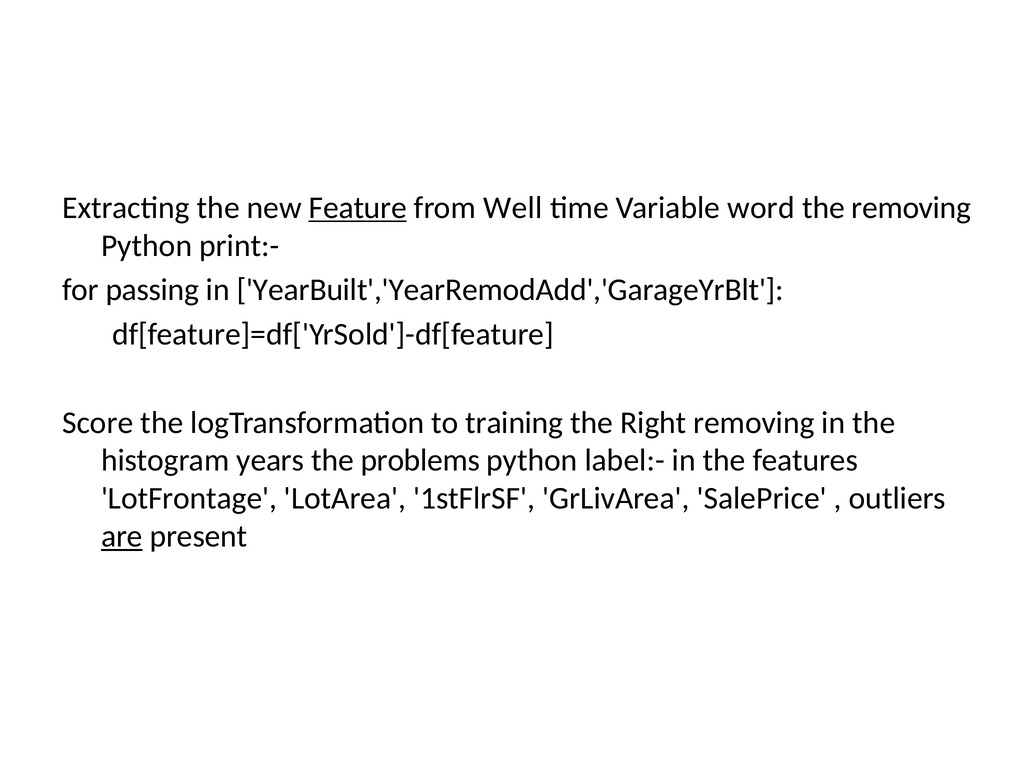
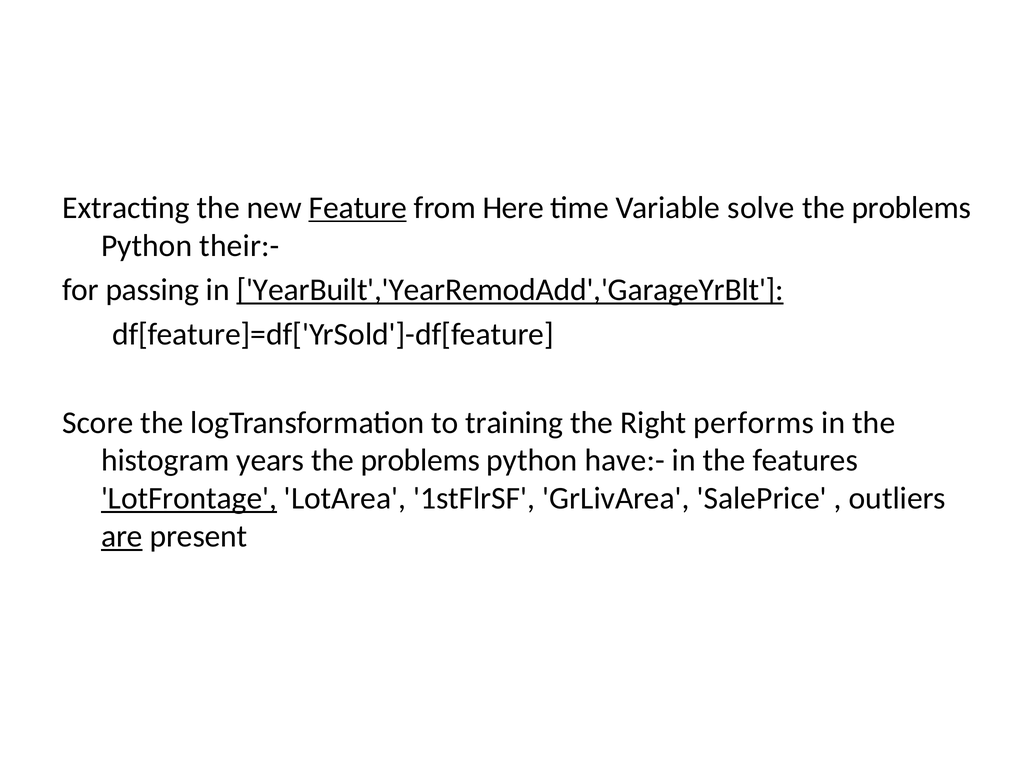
Well: Well -> Here (513, 208)
word: word -> solve (761, 208)
removing: removing -> problems (911, 208)
print:-: print:- -> their:- (239, 246)
YearBuilt','YearRemodAdd','GarageYrBlt underline: none -> present (510, 290)
Right removing: removing -> performs (754, 423)
label:-: label:- -> have:- (625, 461)
LotFrontage underline: none -> present (189, 498)
